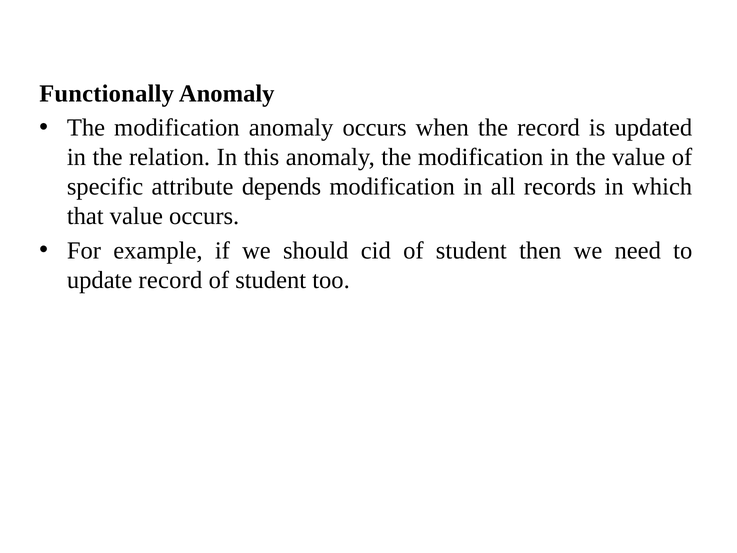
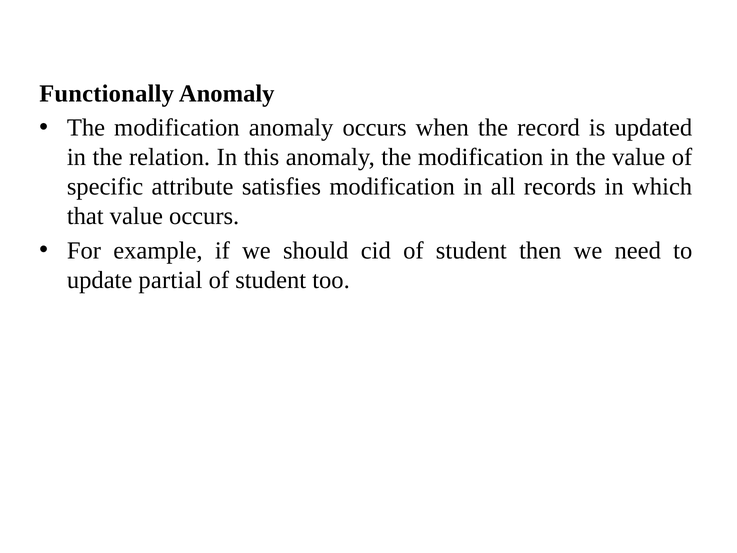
depends: depends -> satisfies (281, 187)
update record: record -> partial (170, 280)
